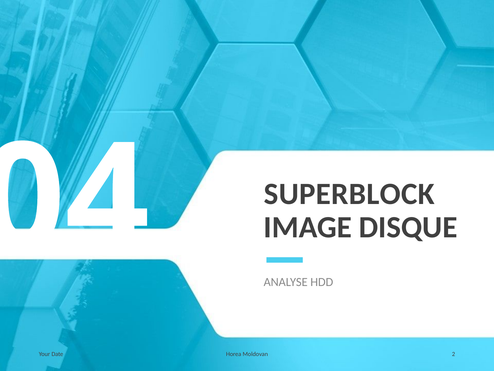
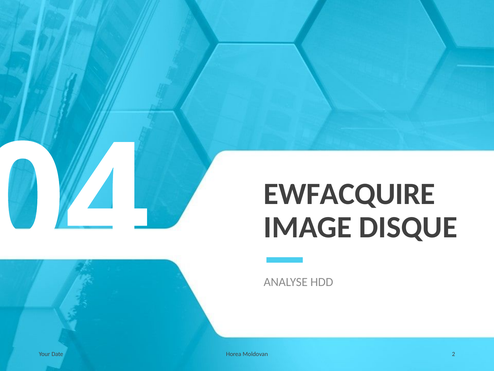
SUPERBLOCK: SUPERBLOCK -> EWFACQUIRE (349, 194)
